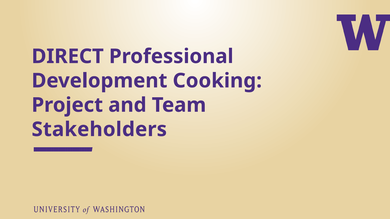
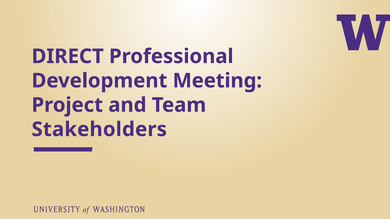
Cooking: Cooking -> Meeting (217, 81)
